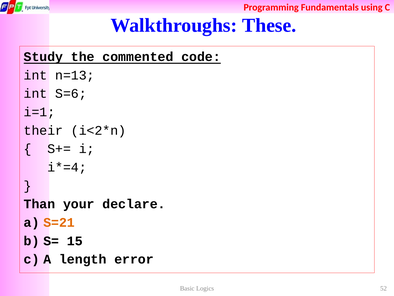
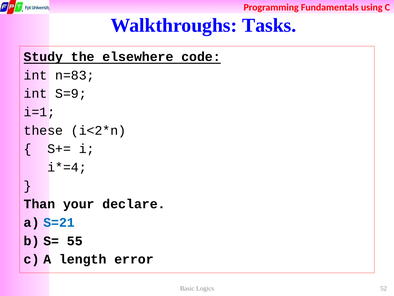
These: These -> Tasks (269, 25)
commented: commented -> elsewhere (138, 57)
n=13: n=13 -> n=83 (75, 75)
S=6: S=6 -> S=9 (71, 93)
their: their -> these (43, 130)
S=21 colour: orange -> blue (59, 222)
15: 15 -> 55 (75, 241)
